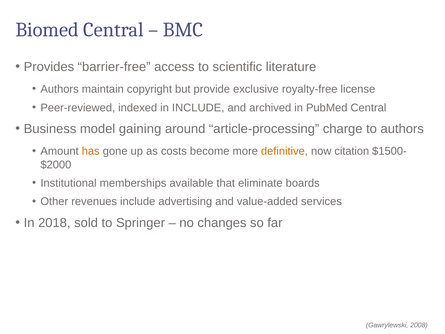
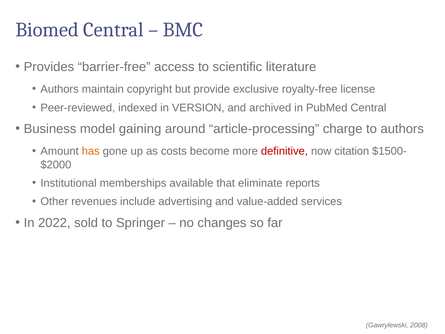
in INCLUDE: INCLUDE -> VERSION (198, 108)
definitive colour: orange -> red (284, 151)
boards: boards -> reports (303, 183)
2018: 2018 -> 2022 (54, 223)
